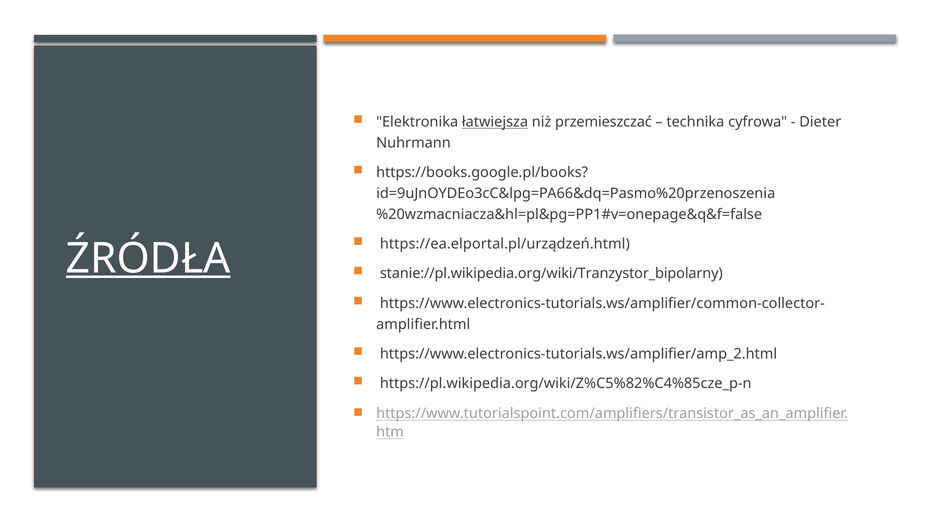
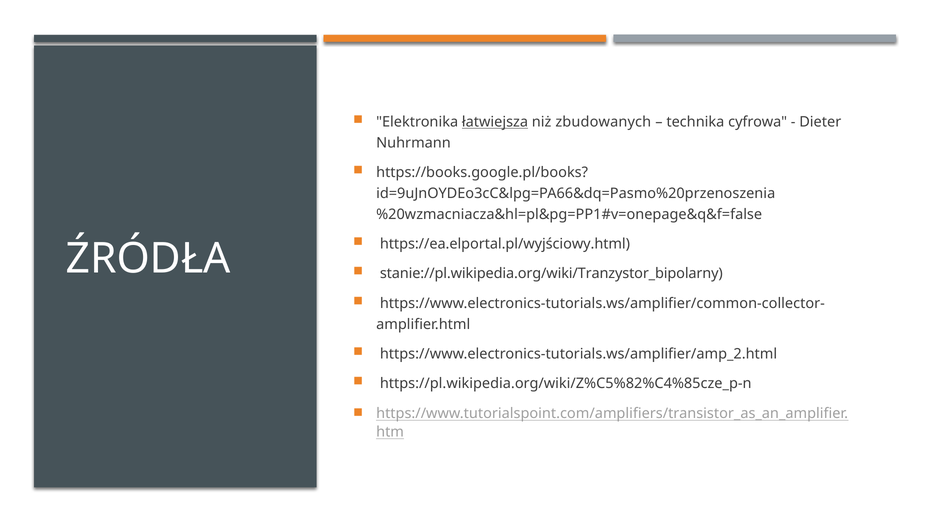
przemieszczać: przemieszczać -> zbudowanych (603, 122)
https://ea.elportal.pl/urządzeń.html: https://ea.elportal.pl/urządzeń.html -> https://ea.elportal.pl/wyjściowy.html (505, 244)
ŹRÓDŁA underline: present -> none (148, 259)
